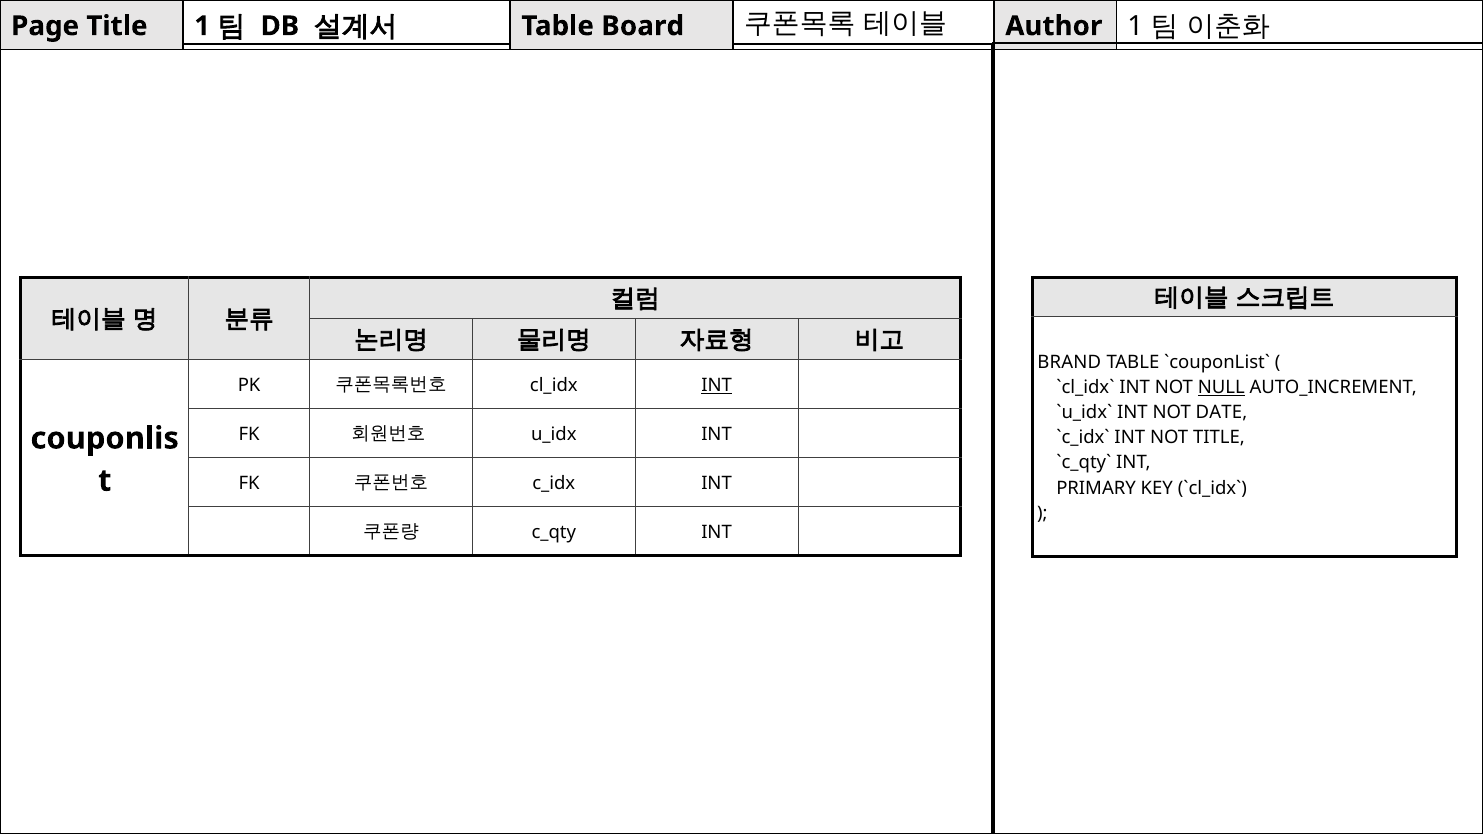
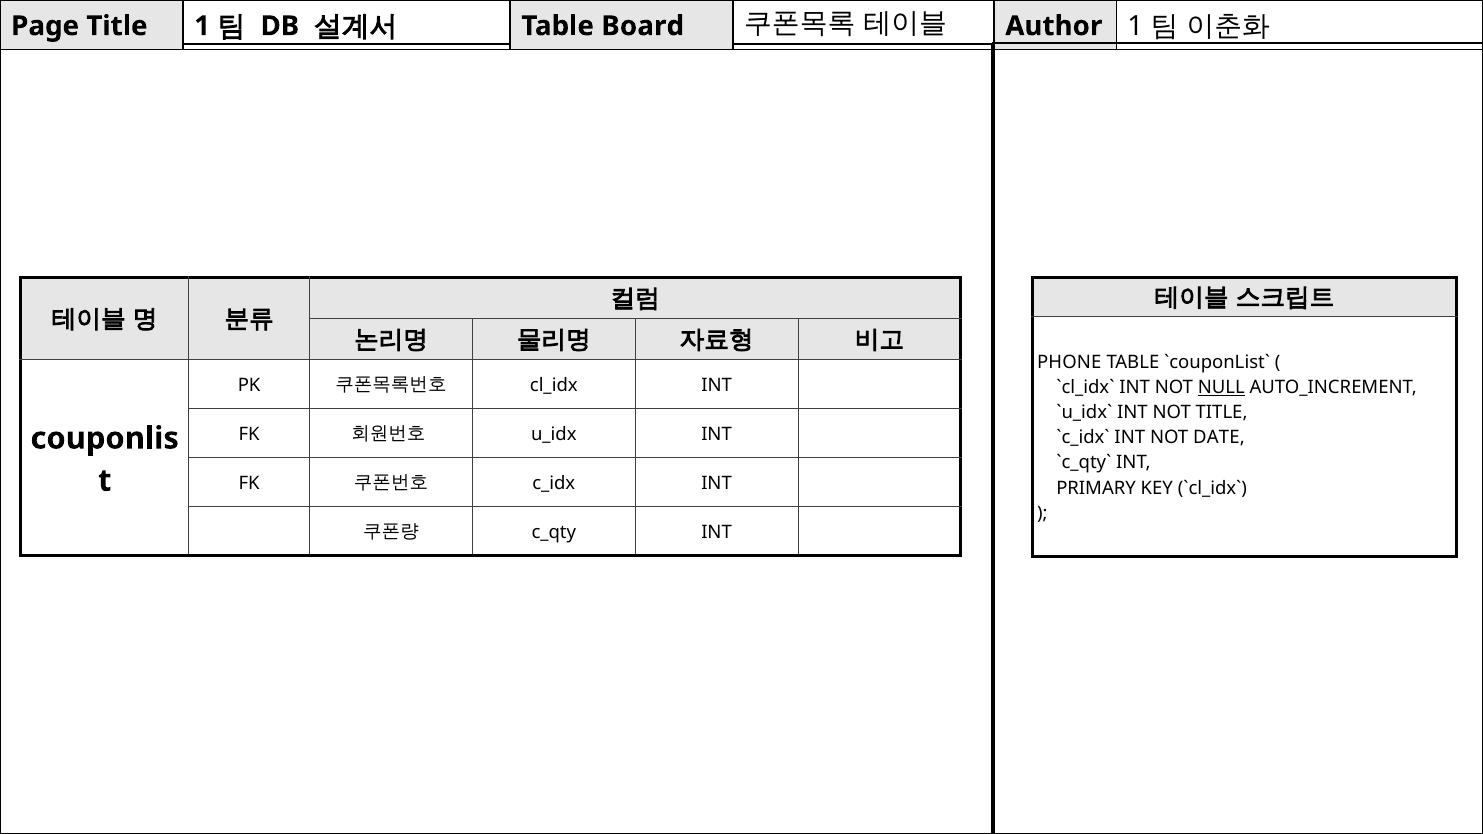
BRAND: BRAND -> PHONE (1069, 362)
INT underline: present -> none (717, 385)
NOT DATE: DATE -> TITLE (1222, 412)
NOT TITLE: TITLE -> DATE (1219, 438)
